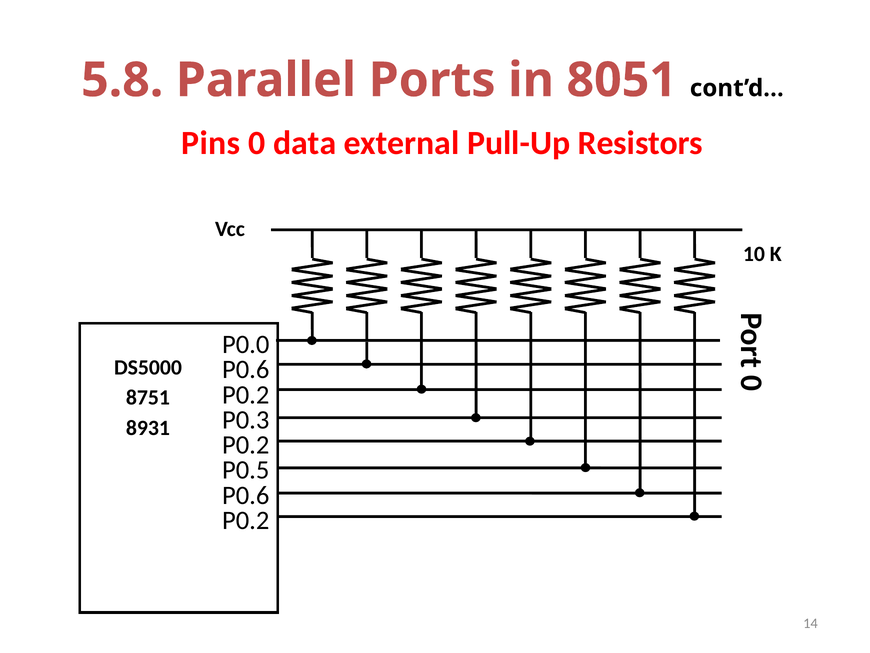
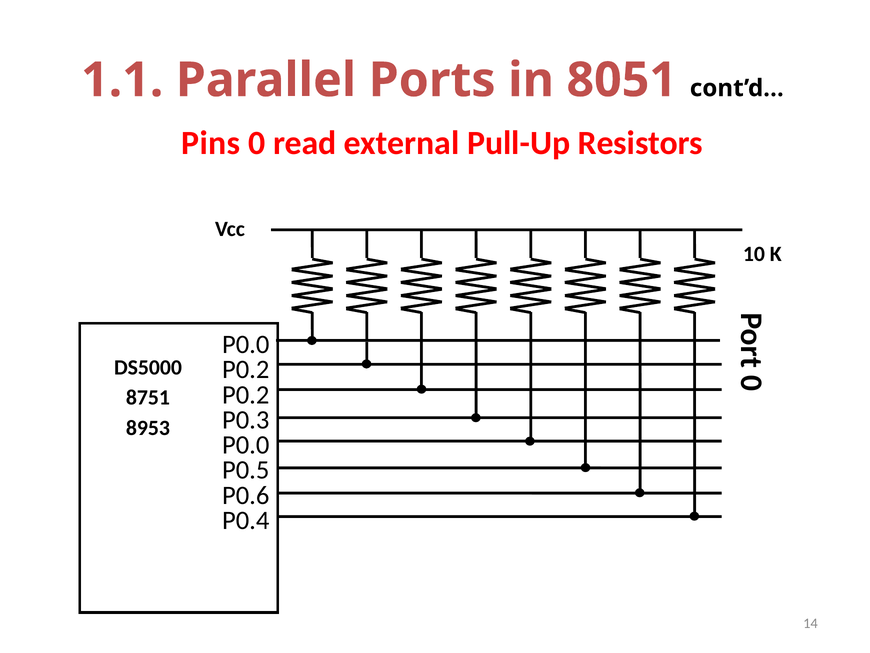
5.8: 5.8 -> 1.1 (122, 80)
data: data -> read (305, 143)
P0.6: P0.6 -> P0.2 (246, 369)
8931: 8931 -> 8953 (148, 428)
P0.2: P0.2 -> P0.0 (246, 445)
P0.2: P0.2 -> P0.4 (246, 520)
